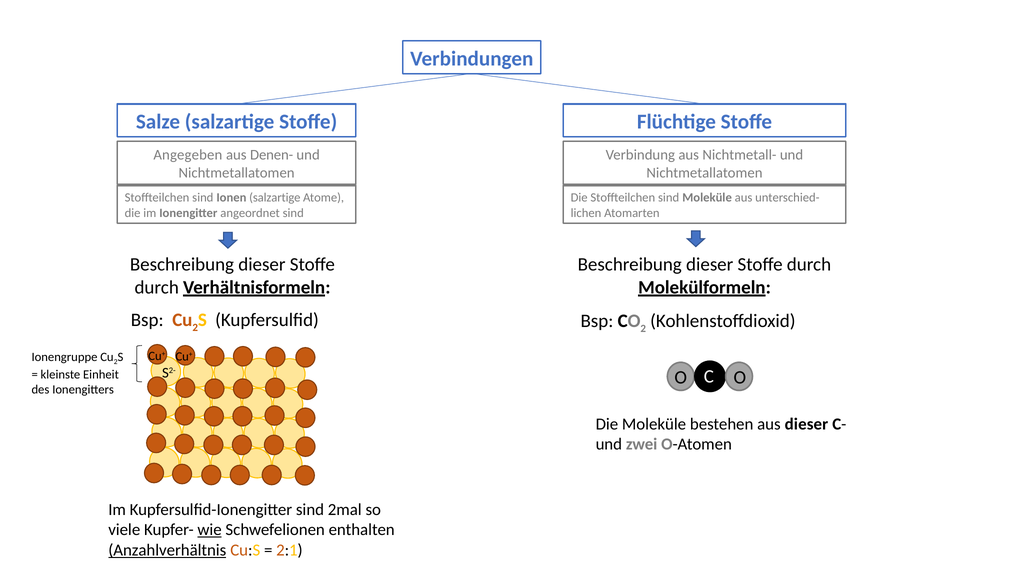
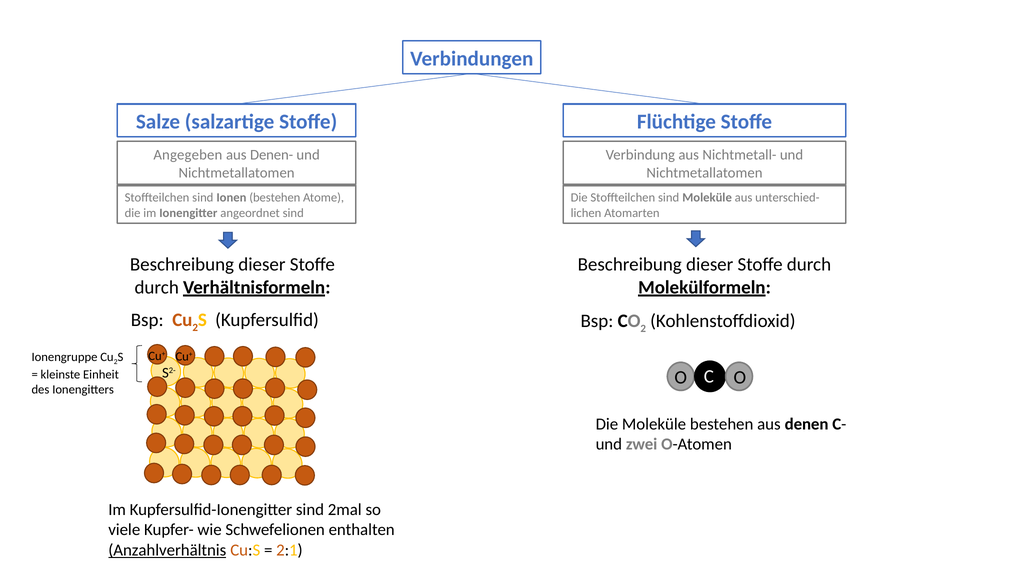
Ionen salzartige: salzartige -> bestehen (275, 198)
aus dieser: dieser -> denen (807, 424)
wie underline: present -> none (210, 530)
